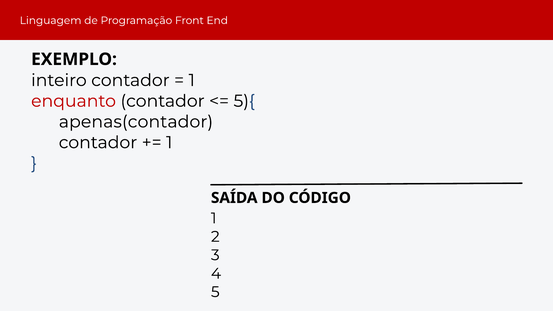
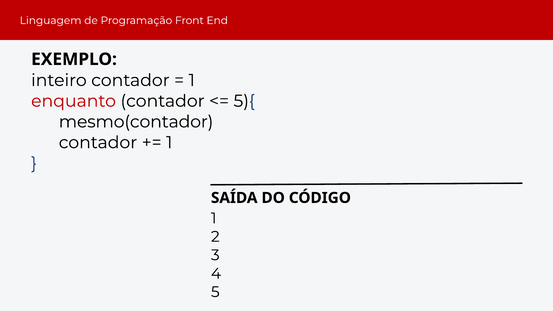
apenas(contador: apenas(contador -> mesmo(contador (136, 122)
